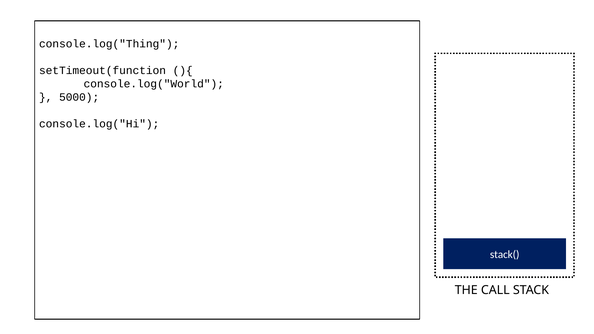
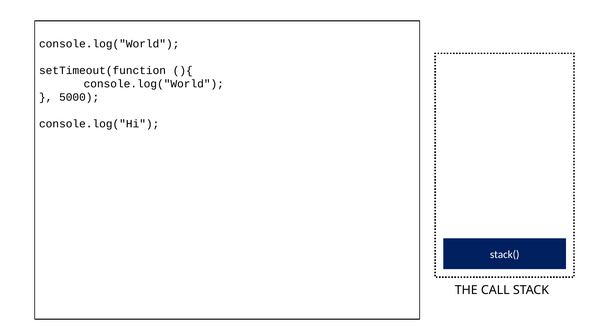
console.log("Thing: console.log("Thing -> console.log("World (109, 44)
